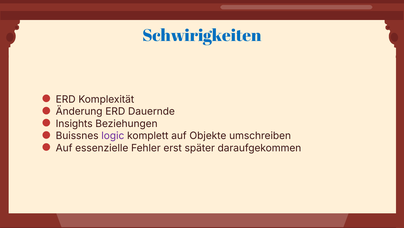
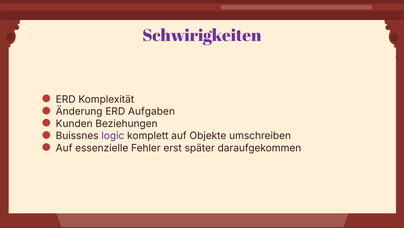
Schwirigkeiten colour: blue -> purple (202, 36)
Dauernde: Dauernde -> Aufgaben (151, 111)
Insights: Insights -> Kunden (74, 123)
